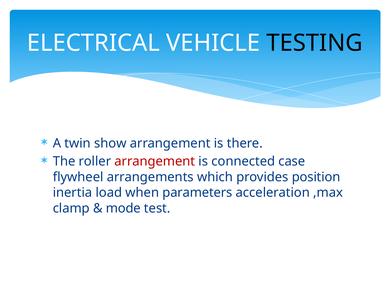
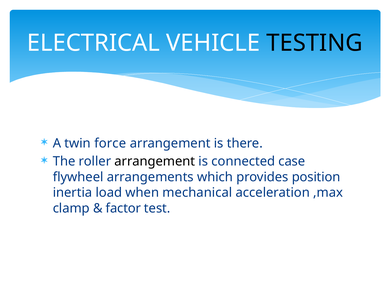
show: show -> force (110, 143)
arrangement colour: red -> black (155, 161)
parameters: parameters -> mechanical (197, 192)
mode: mode -> factor (123, 208)
